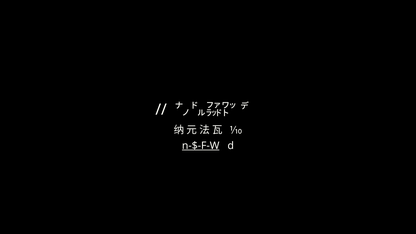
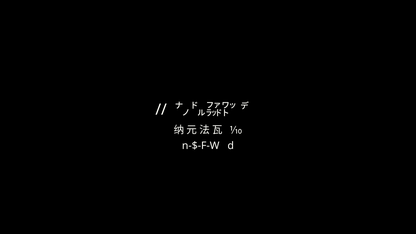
n-$-F-W underline: present -> none (201, 146)
